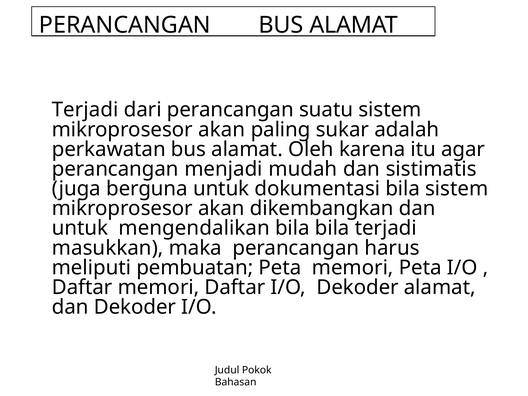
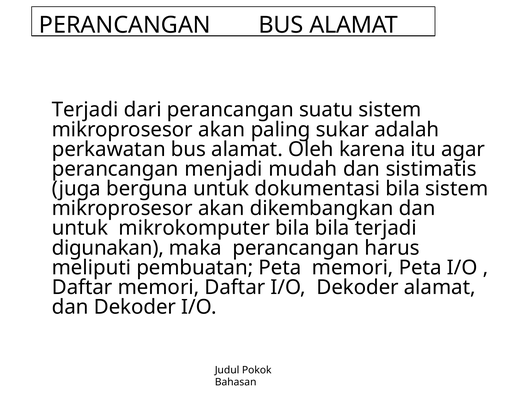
mengendalikan: mengendalikan -> mikrokomputer (194, 228)
masukkan: masukkan -> digunakan (108, 248)
